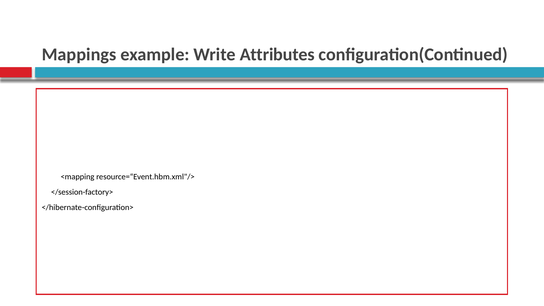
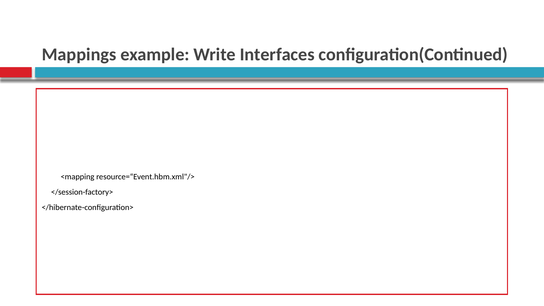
Attributes: Attributes -> Interfaces (277, 55)
